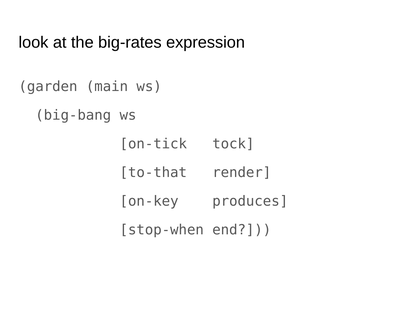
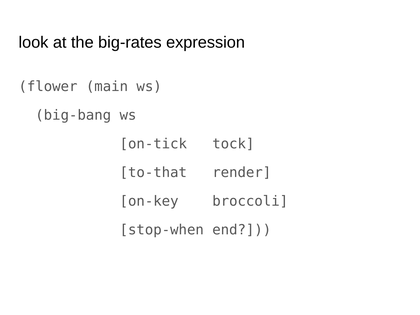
garden: garden -> flower (48, 87)
produces: produces -> broccoli (250, 201)
